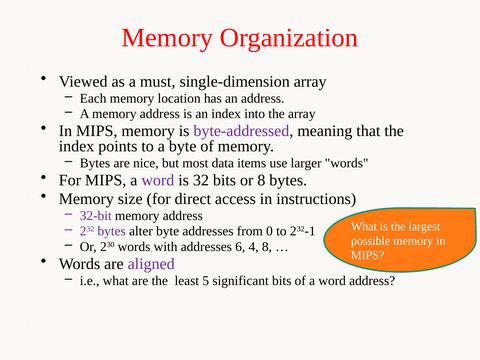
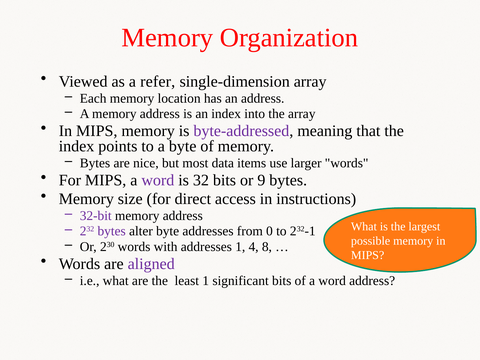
must: must -> refer (158, 81)
or 8: 8 -> 9 (261, 180)
addresses 6: 6 -> 1 (240, 247)
least 5: 5 -> 1 (206, 281)
